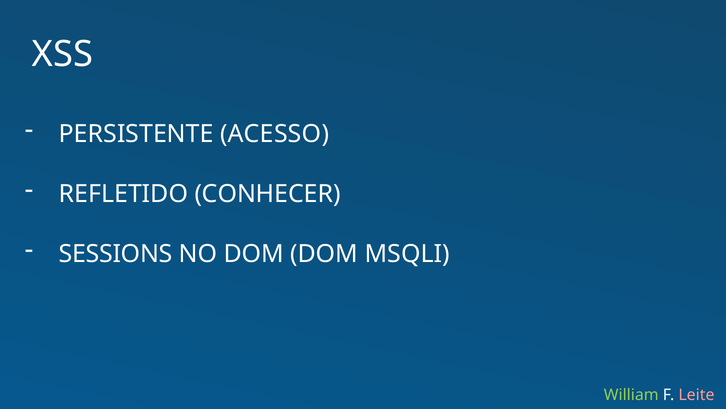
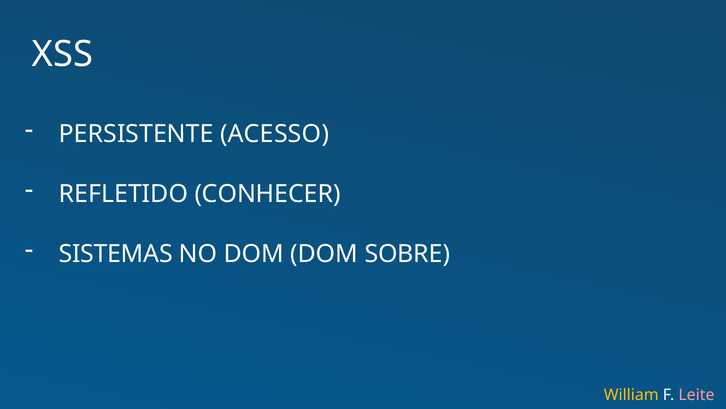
SESSIONS: SESSIONS -> SISTEMAS (116, 254)
MSQLI: MSQLI -> SOBRE (407, 254)
William colour: light green -> yellow (631, 394)
